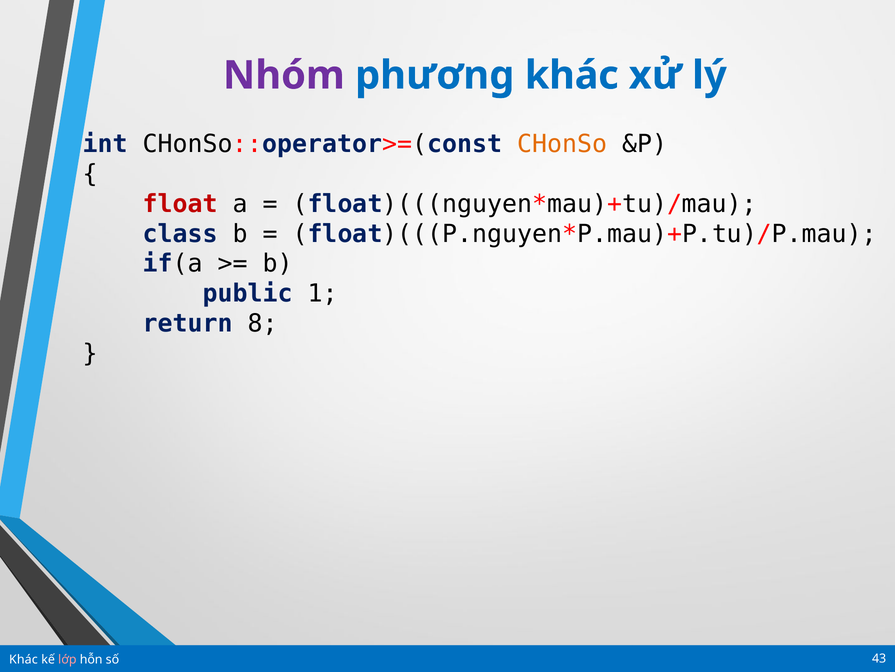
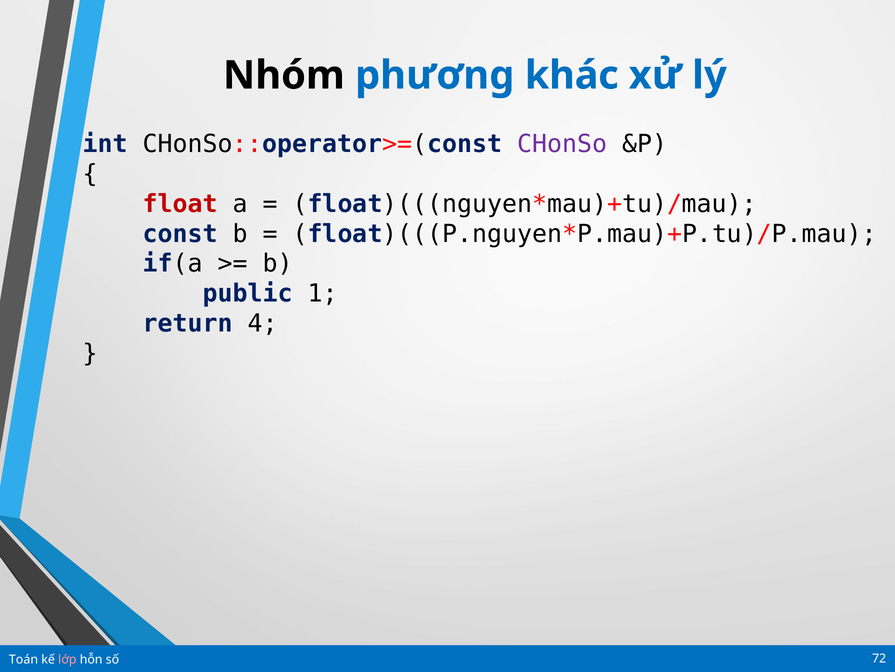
Nhóm colour: purple -> black (284, 75)
CHonSo colour: orange -> purple (562, 144)
class: class -> const (180, 234)
8: 8 -> 4 (263, 323)
Khác: Khác -> Toán (24, 659)
43: 43 -> 72 (879, 658)
